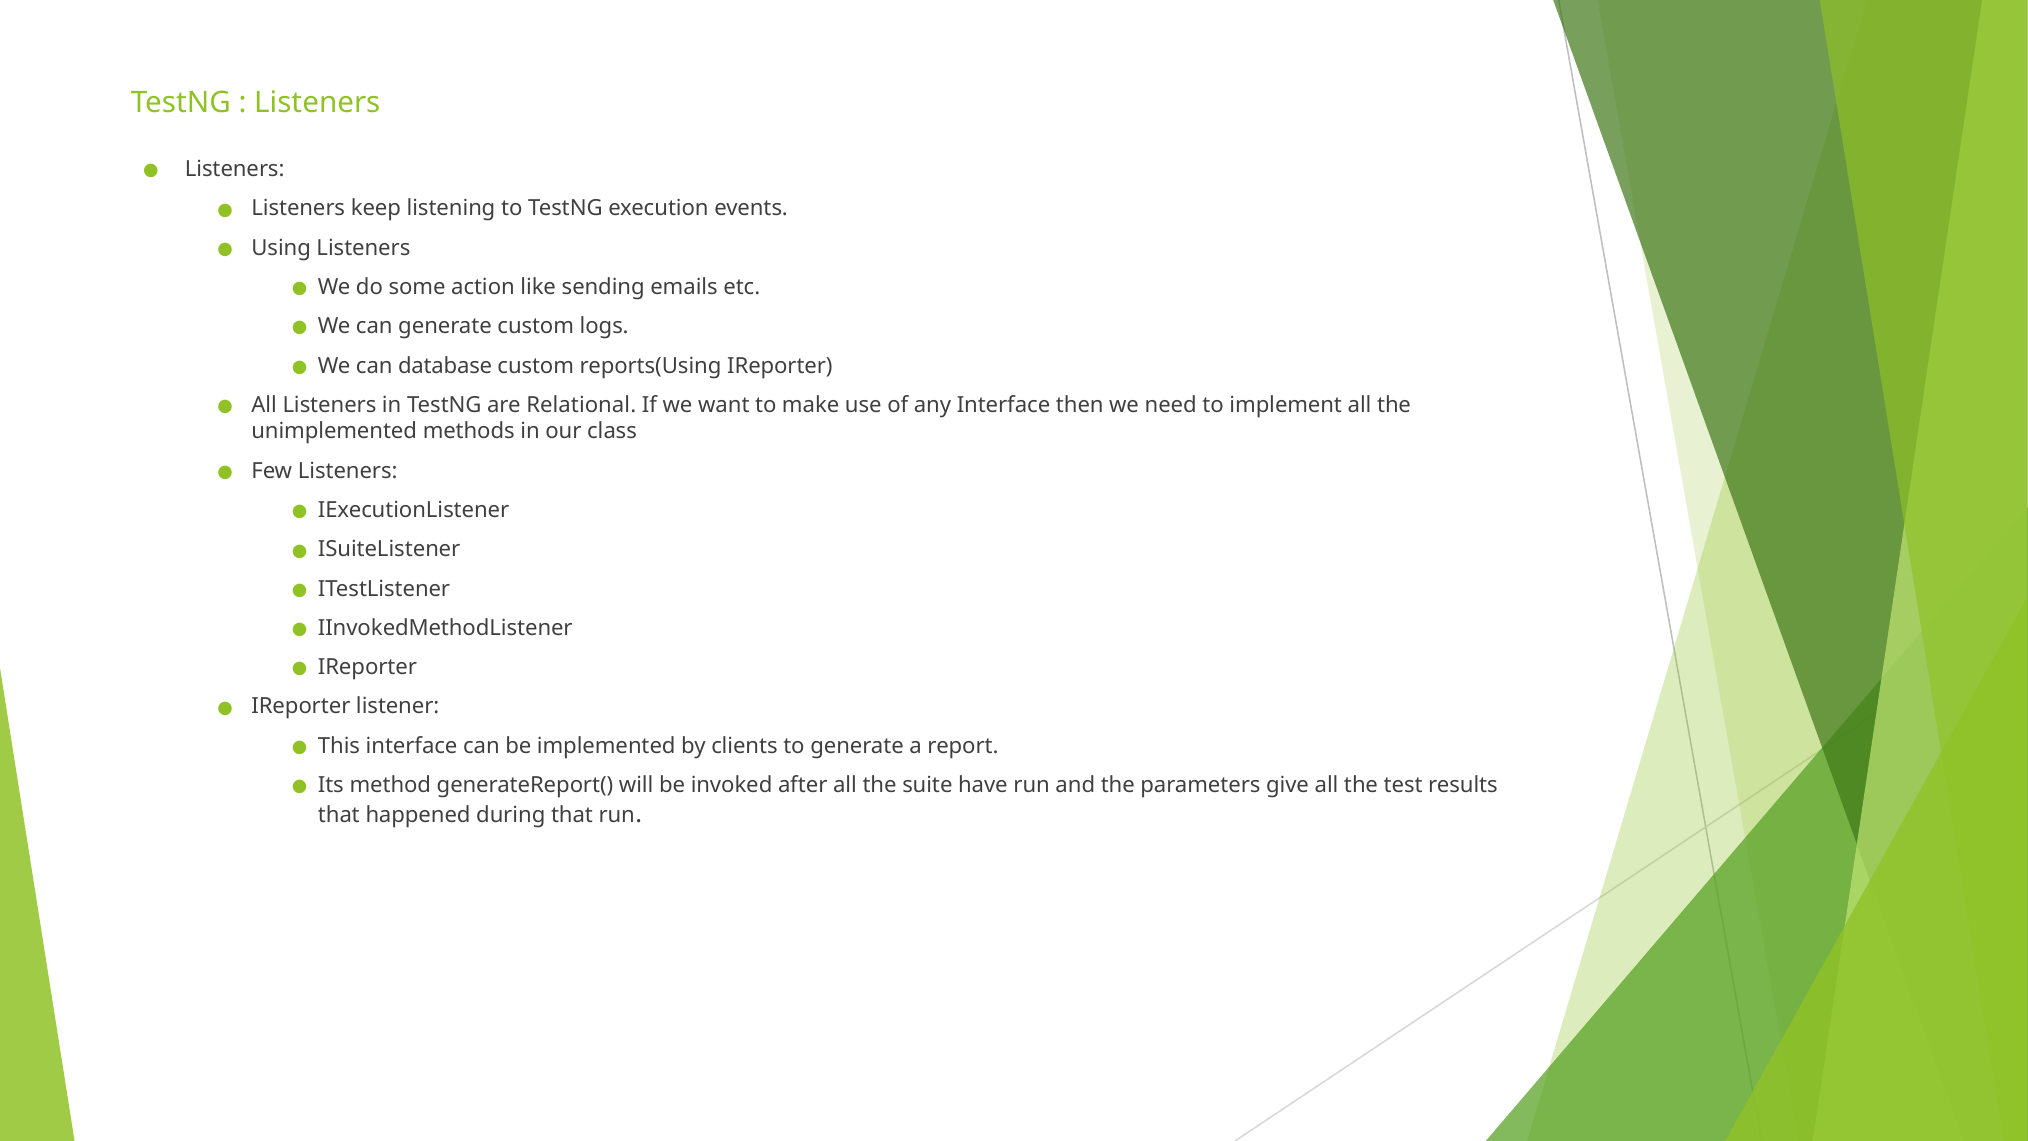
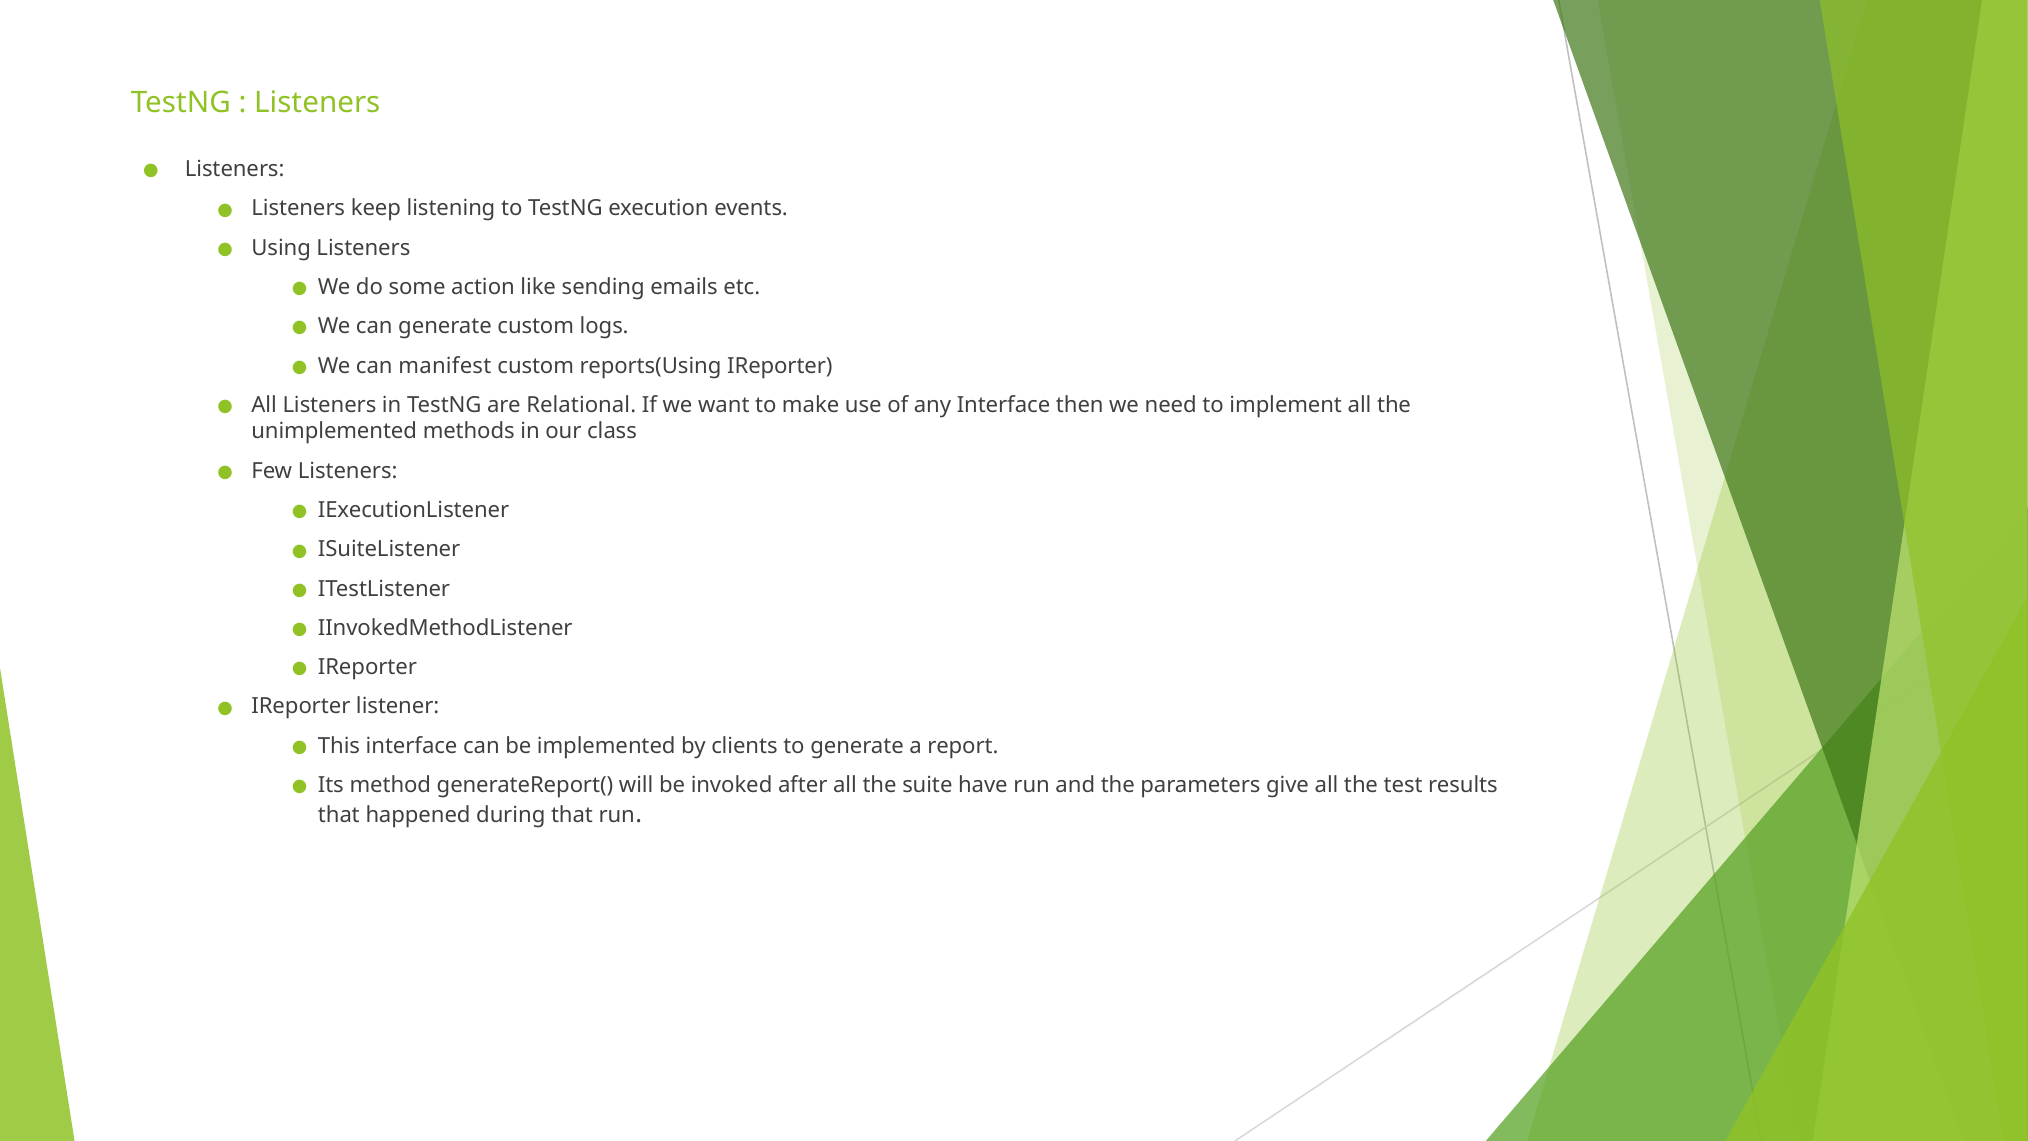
database: database -> manifest (445, 366)
